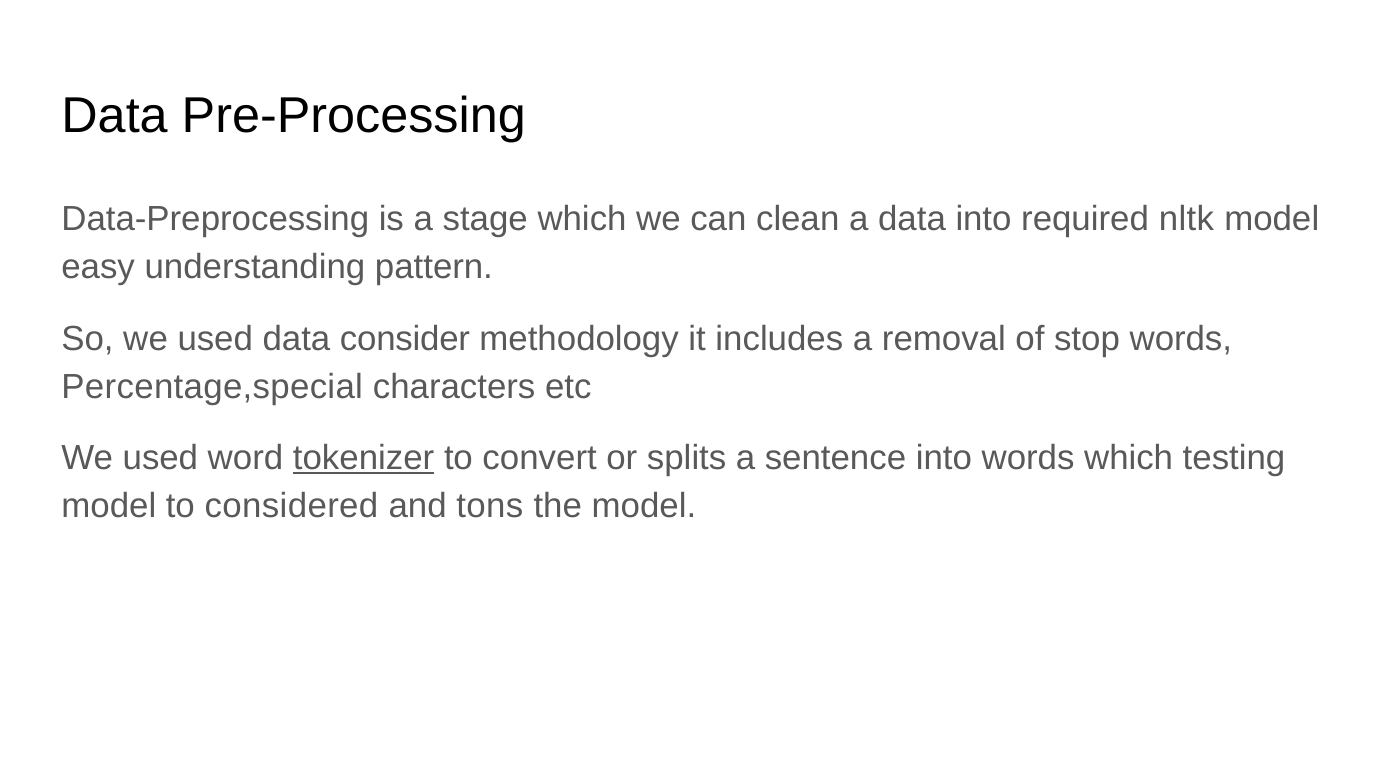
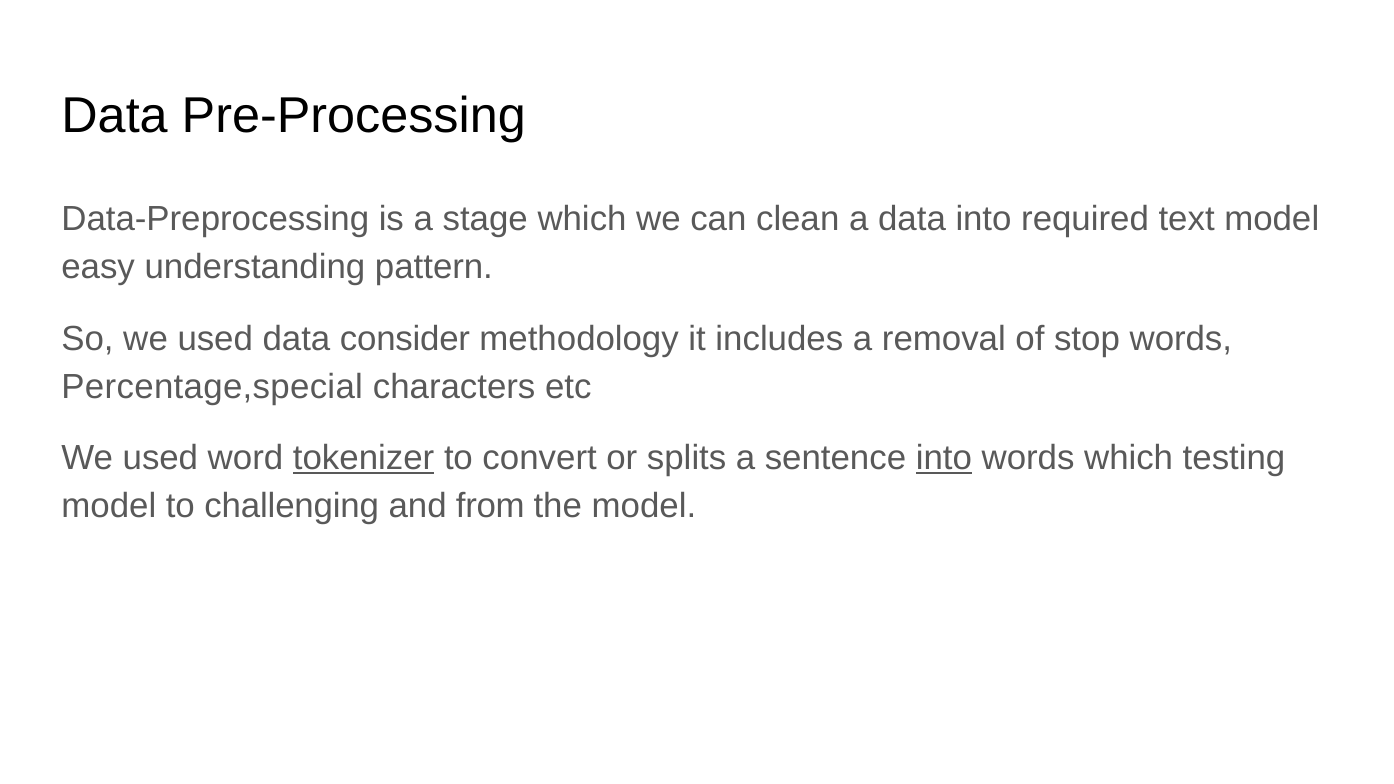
nltk: nltk -> text (1187, 219)
into underline: none -> present (944, 458)
considered: considered -> challenging (292, 506)
tons: tons -> from (490, 506)
